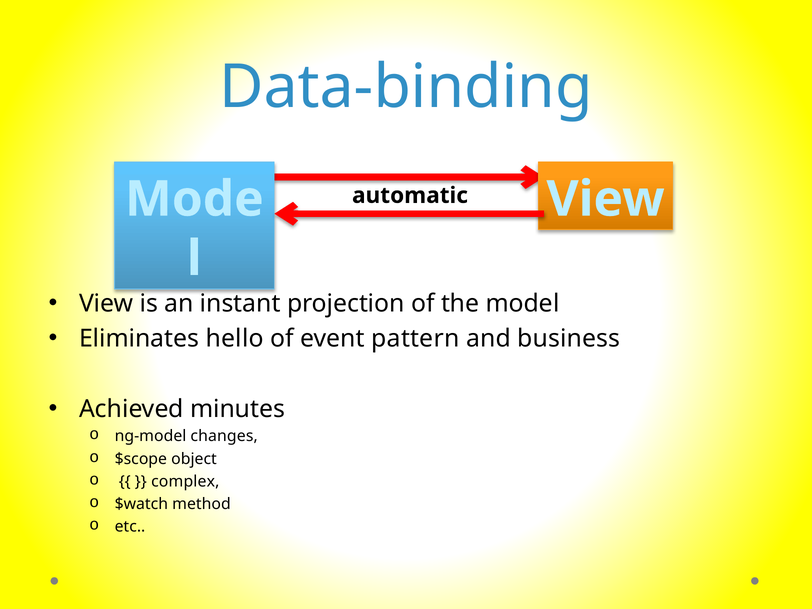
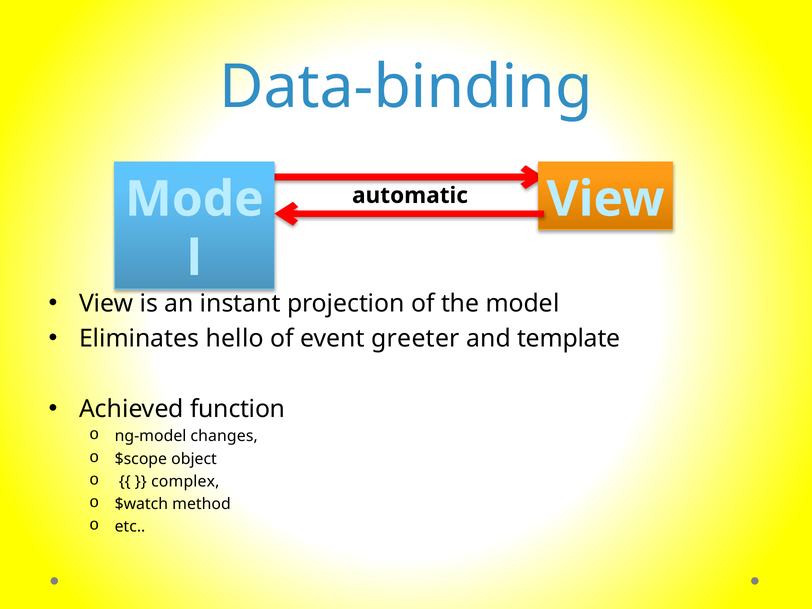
pattern: pattern -> greeter (415, 339)
business: business -> template (569, 339)
minutes: minutes -> function (238, 409)
